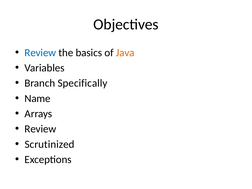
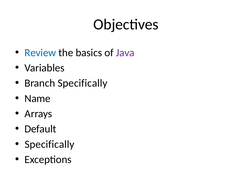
Java colour: orange -> purple (125, 53)
Review: Review -> Default (40, 129)
Scrutinized: Scrutinized -> Specifically (50, 144)
